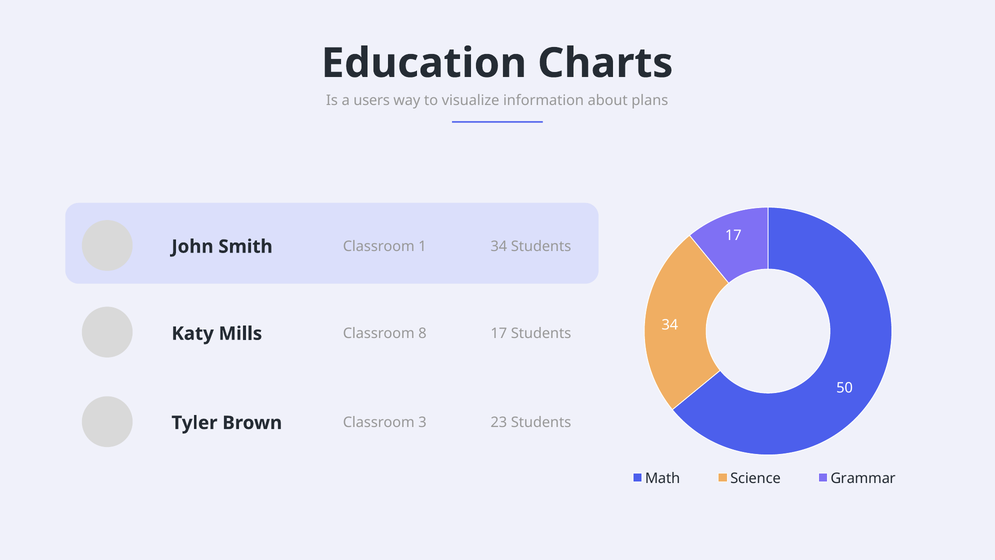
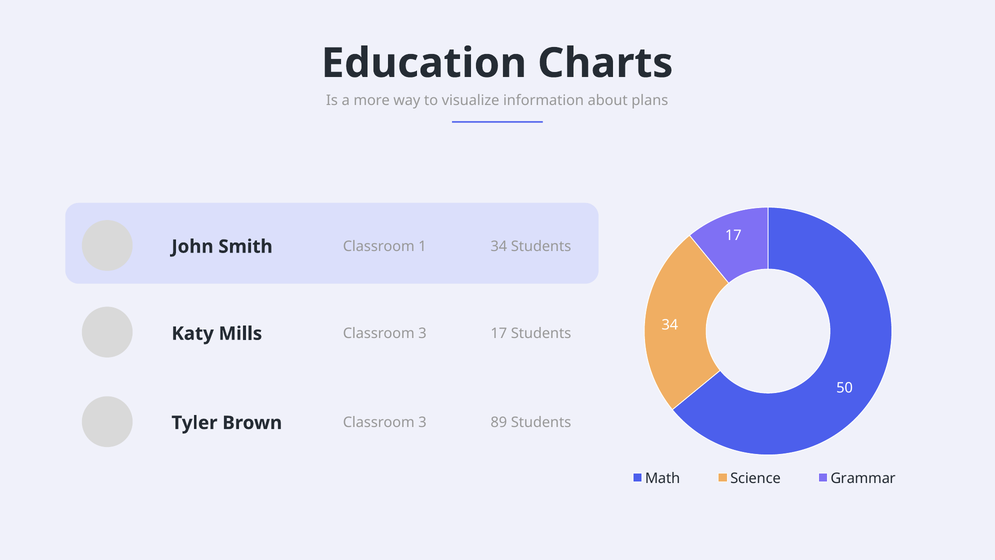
users: users -> more (372, 100)
8: 8 -> 3 (423, 333)
23: 23 -> 89 (499, 422)
